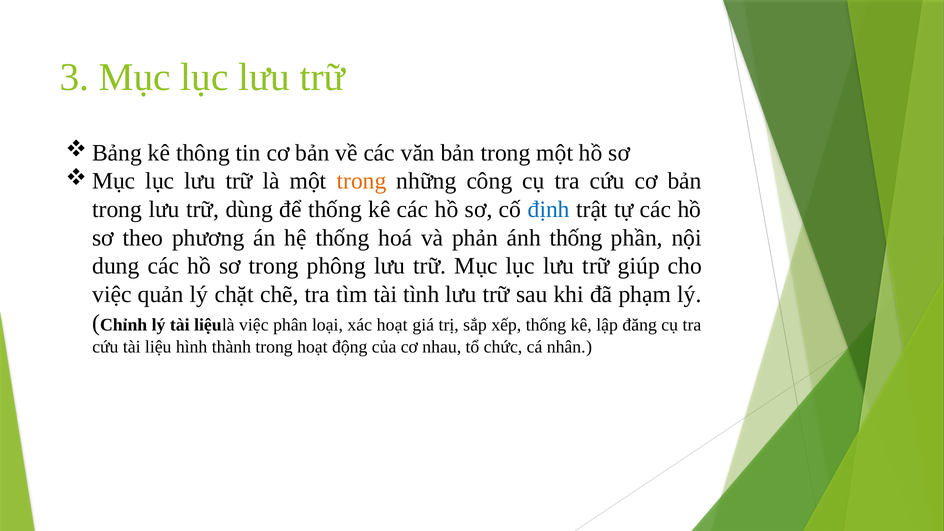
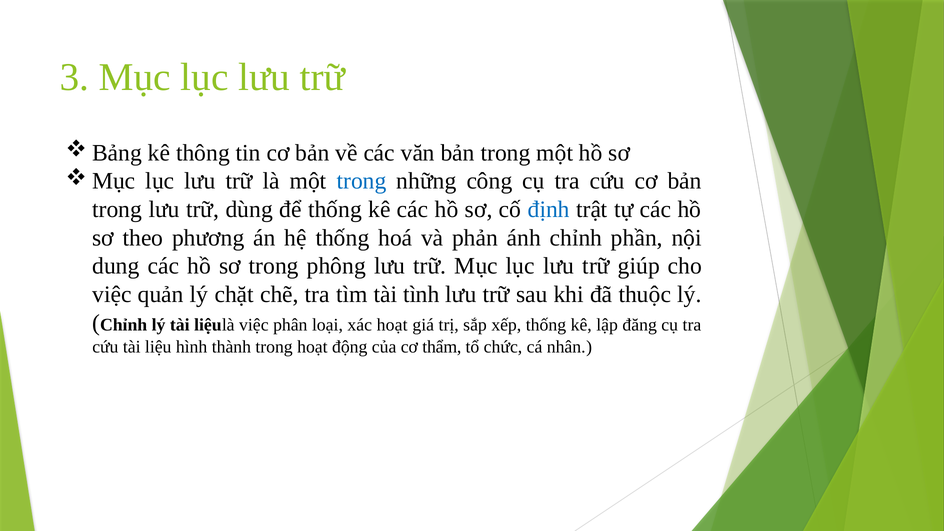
trong colour: orange -> blue (362, 181)
ánh thống: thống -> chỉnh (576, 238)
phạm: phạm -> thuộc (645, 294)
nhau: nhau -> thẩm (442, 347)
